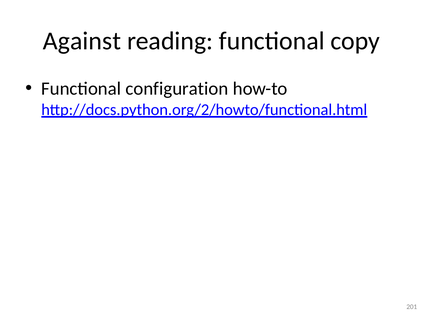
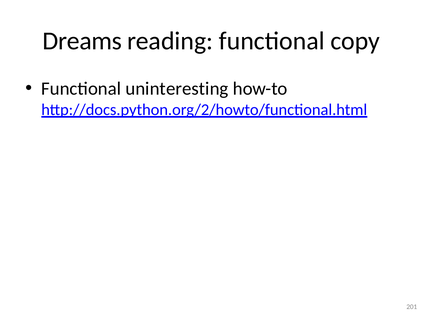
Against: Against -> Dreams (82, 41)
configuration: configuration -> uninteresting (177, 89)
